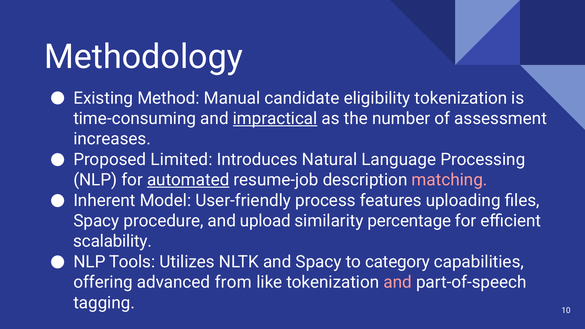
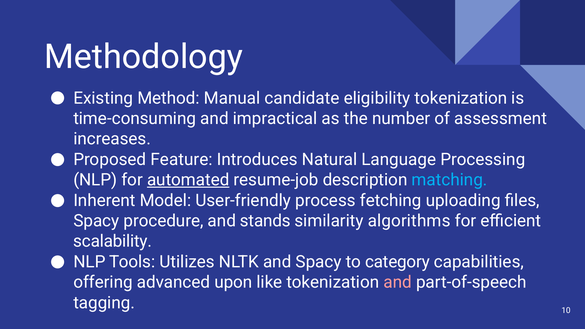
impractical underline: present -> none (275, 119)
Limited: Limited -> Feature (182, 160)
matching colour: pink -> light blue (450, 180)
features: features -> fetching (391, 200)
upload: upload -> stands (265, 221)
percentage: percentage -> algorithms (409, 221)
from: from -> upon (233, 282)
